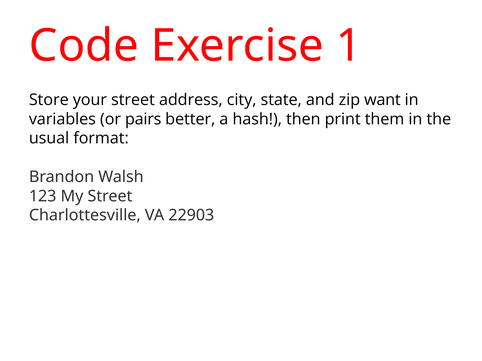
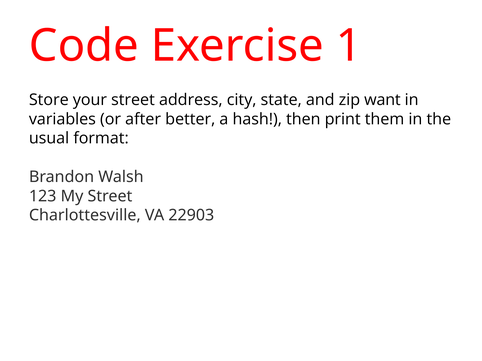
pairs: pairs -> after (143, 119)
